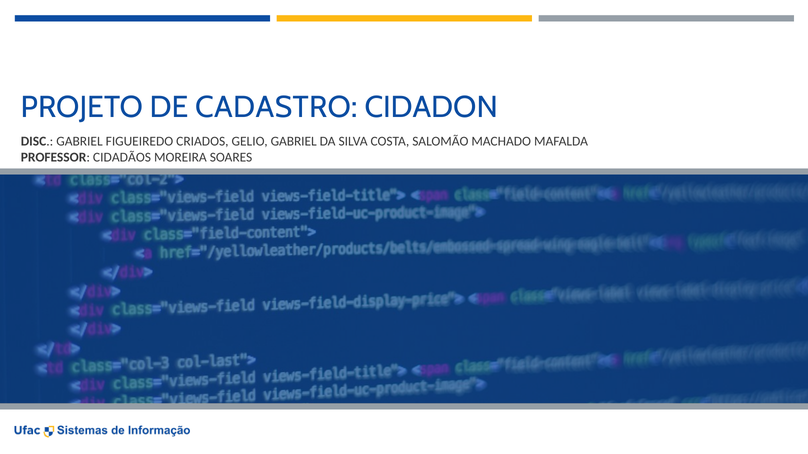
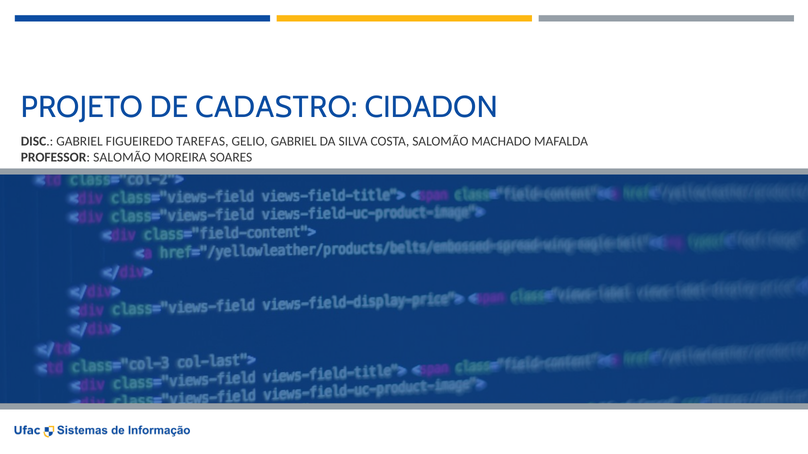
CRIADOS: CRIADOS -> TAREFAS (202, 142)
PROFESSOR CIDADÃOS: CIDADÃOS -> SALOMÃO (122, 158)
